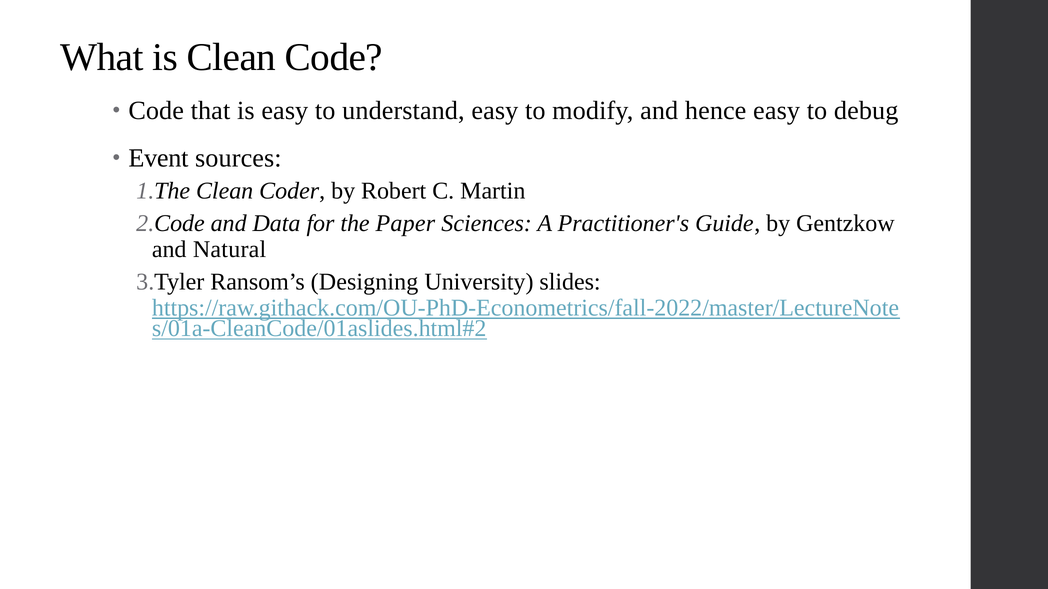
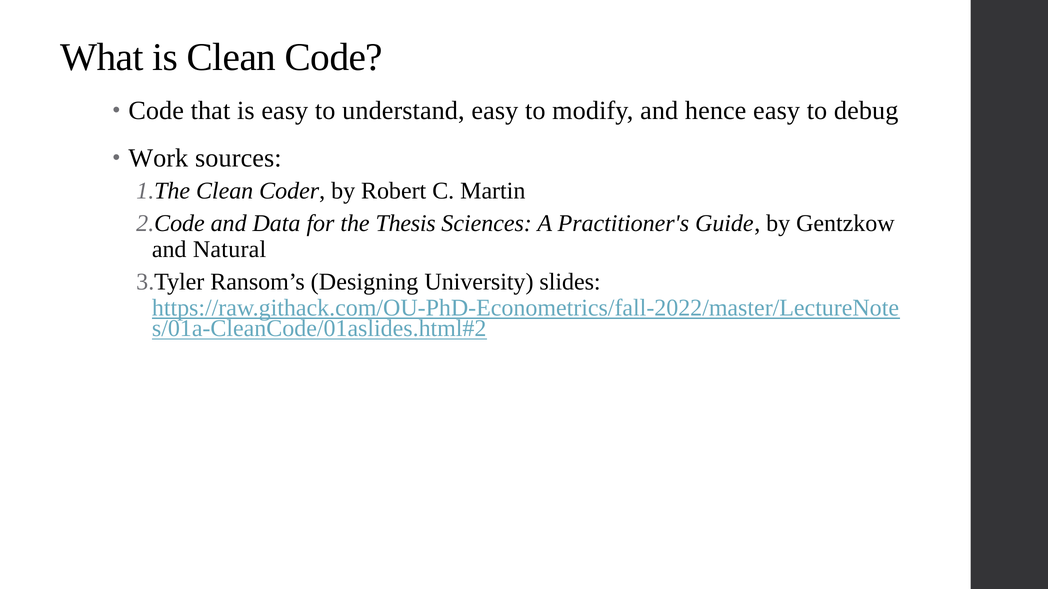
Event: Event -> Work (158, 158)
Paper: Paper -> Thesis (406, 224)
